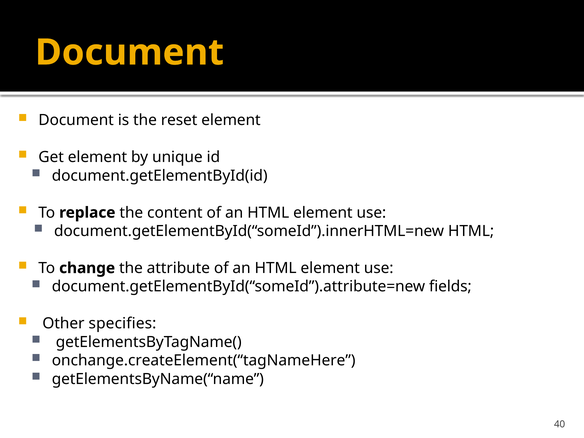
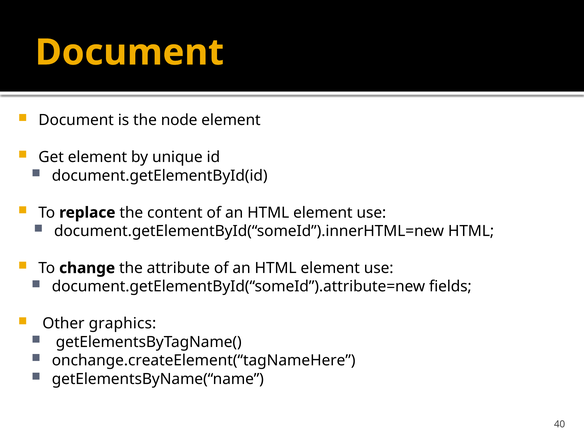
reset: reset -> node (179, 120)
specifies: specifies -> graphics (122, 324)
